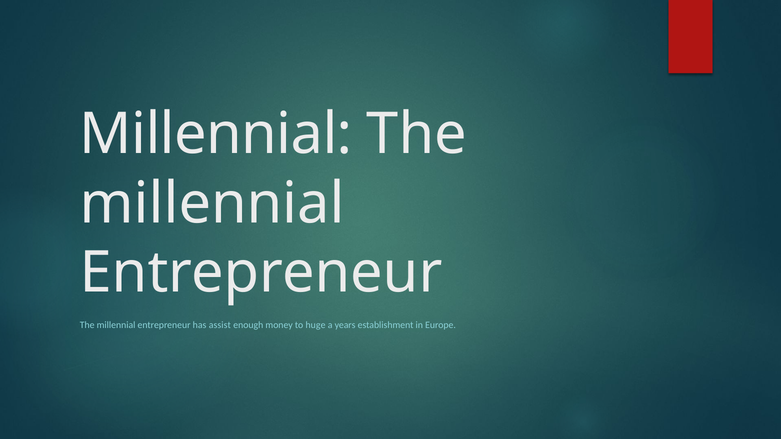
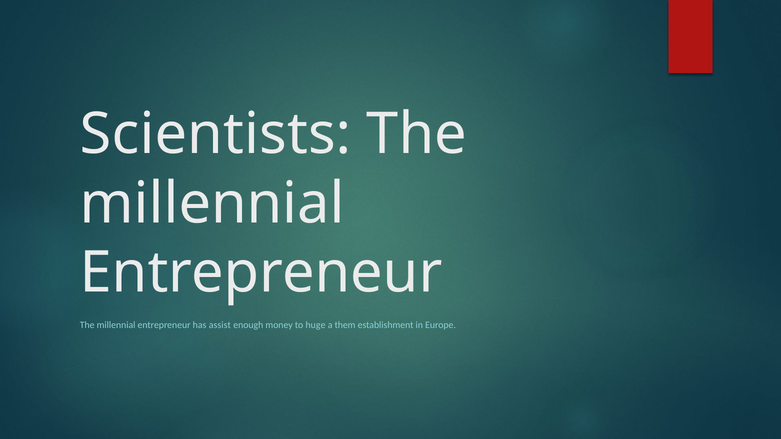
Millennial: Millennial -> Scientists (216, 134)
years: years -> them (345, 325)
